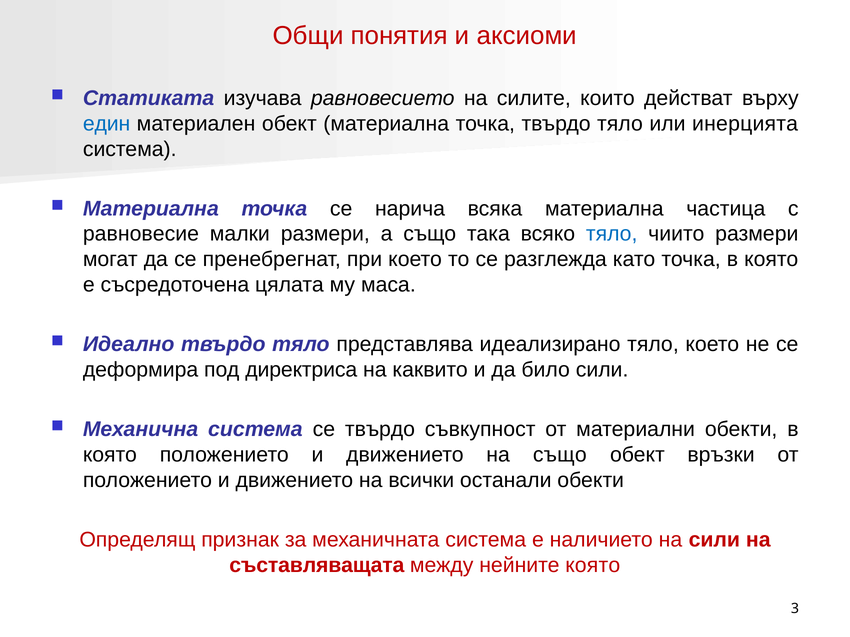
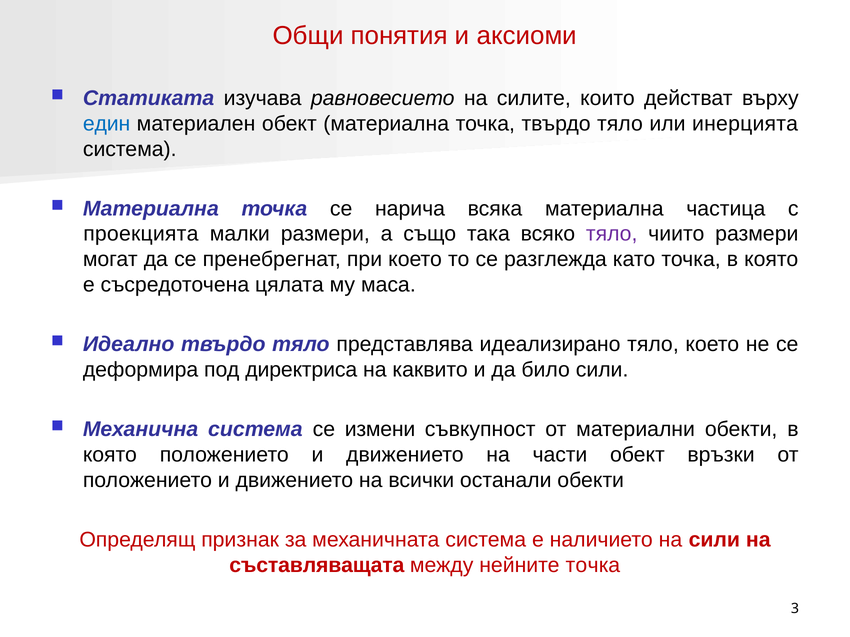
равновесие: равновесие -> проекцията (141, 234)
тяло colour: blue -> purple (612, 234)
се твърдо: твърдо -> измени (380, 430)
на също: също -> части (560, 455)
нейните която: която -> точка (593, 566)
